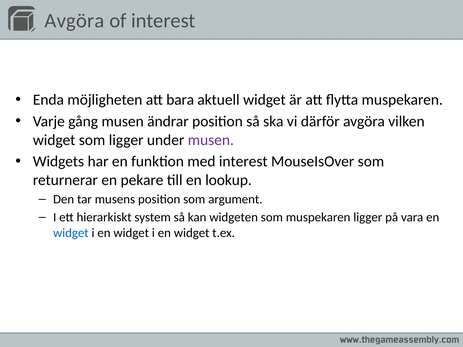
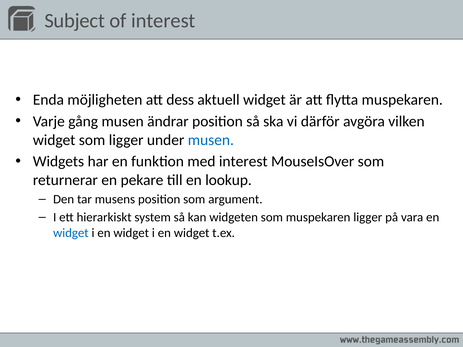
Avgöra: Avgöra -> Subject (75, 21)
bara: bara -> dess (180, 100)
musen colour: purple -> blue (211, 140)
